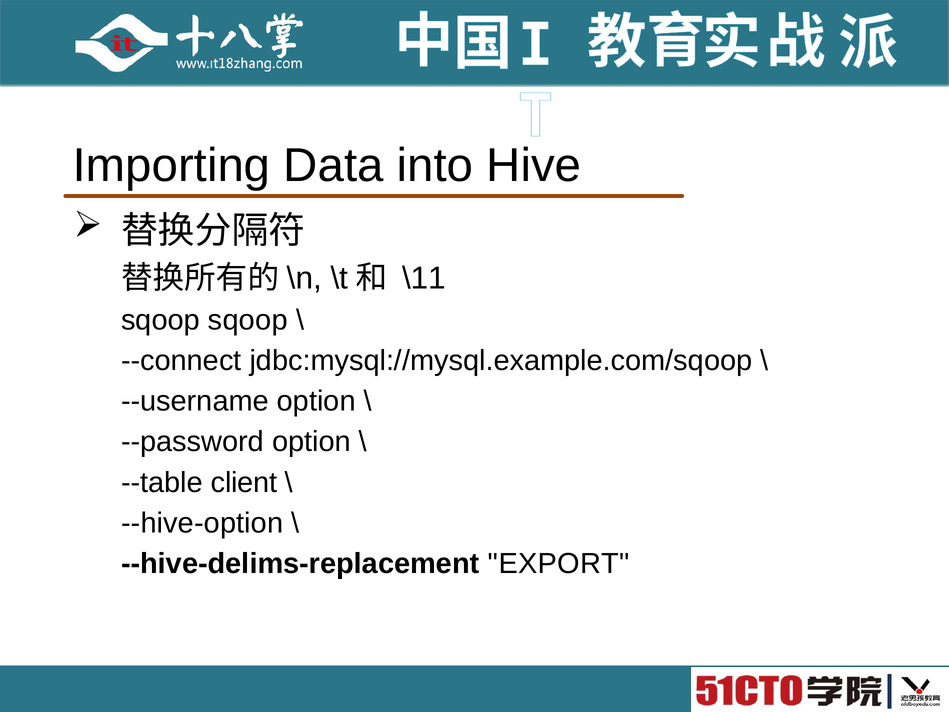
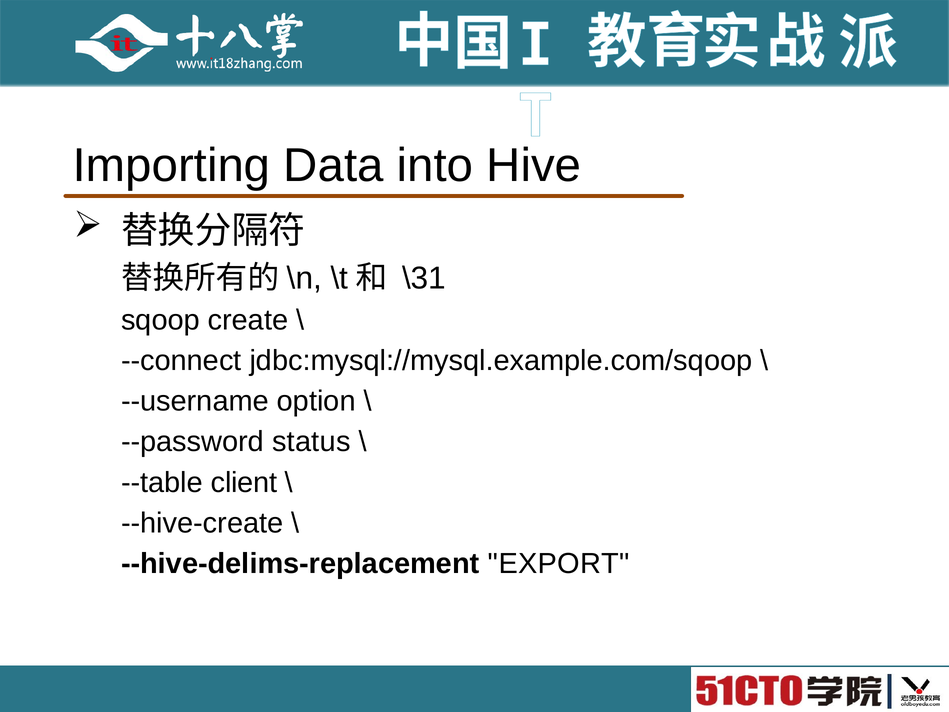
\11: \11 -> \31 (424, 278)
sqoop sqoop: sqoop -> create (248, 320)
--password option: option -> status (311, 442)
--hive-option: --hive-option -> --hive-create (202, 523)
